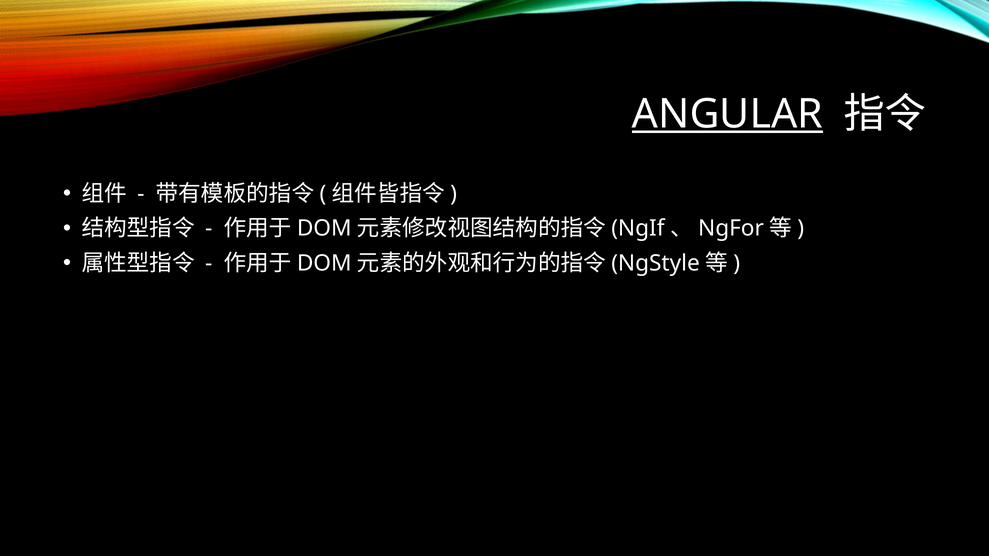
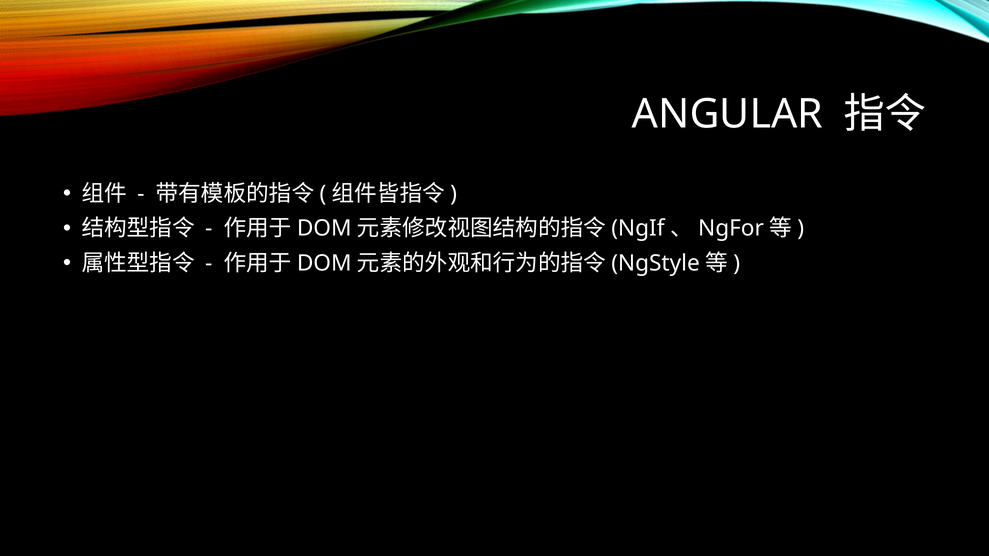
ANGULAR underline: present -> none (727, 114)
